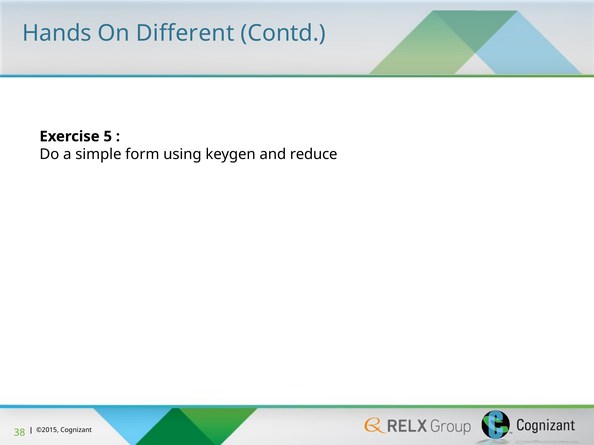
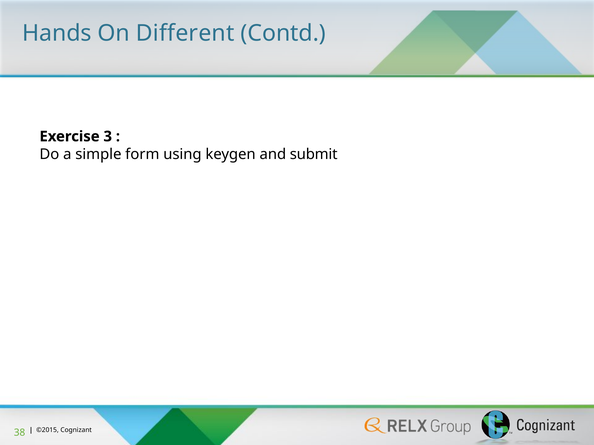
5: 5 -> 3 (108, 137)
reduce: reduce -> submit (314, 154)
